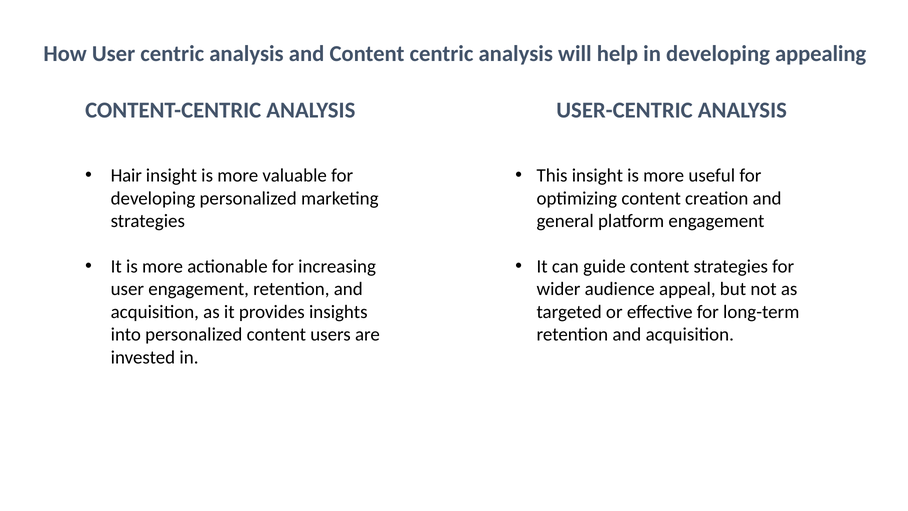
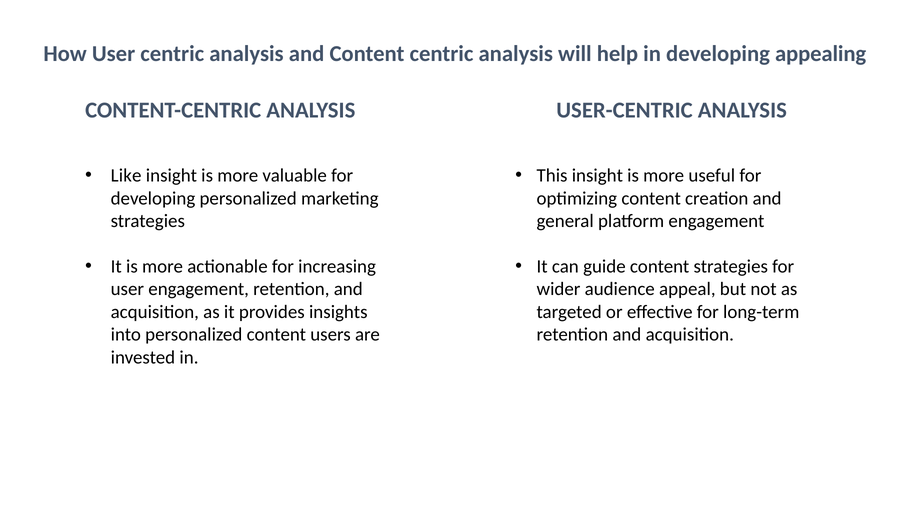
Hair: Hair -> Like (126, 176)
